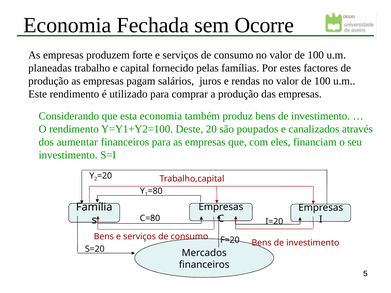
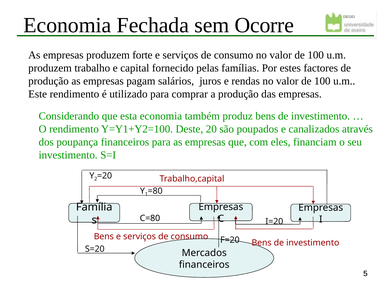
planeadas: planeadas -> produzem (50, 68)
aumentar: aumentar -> poupança (77, 142)
